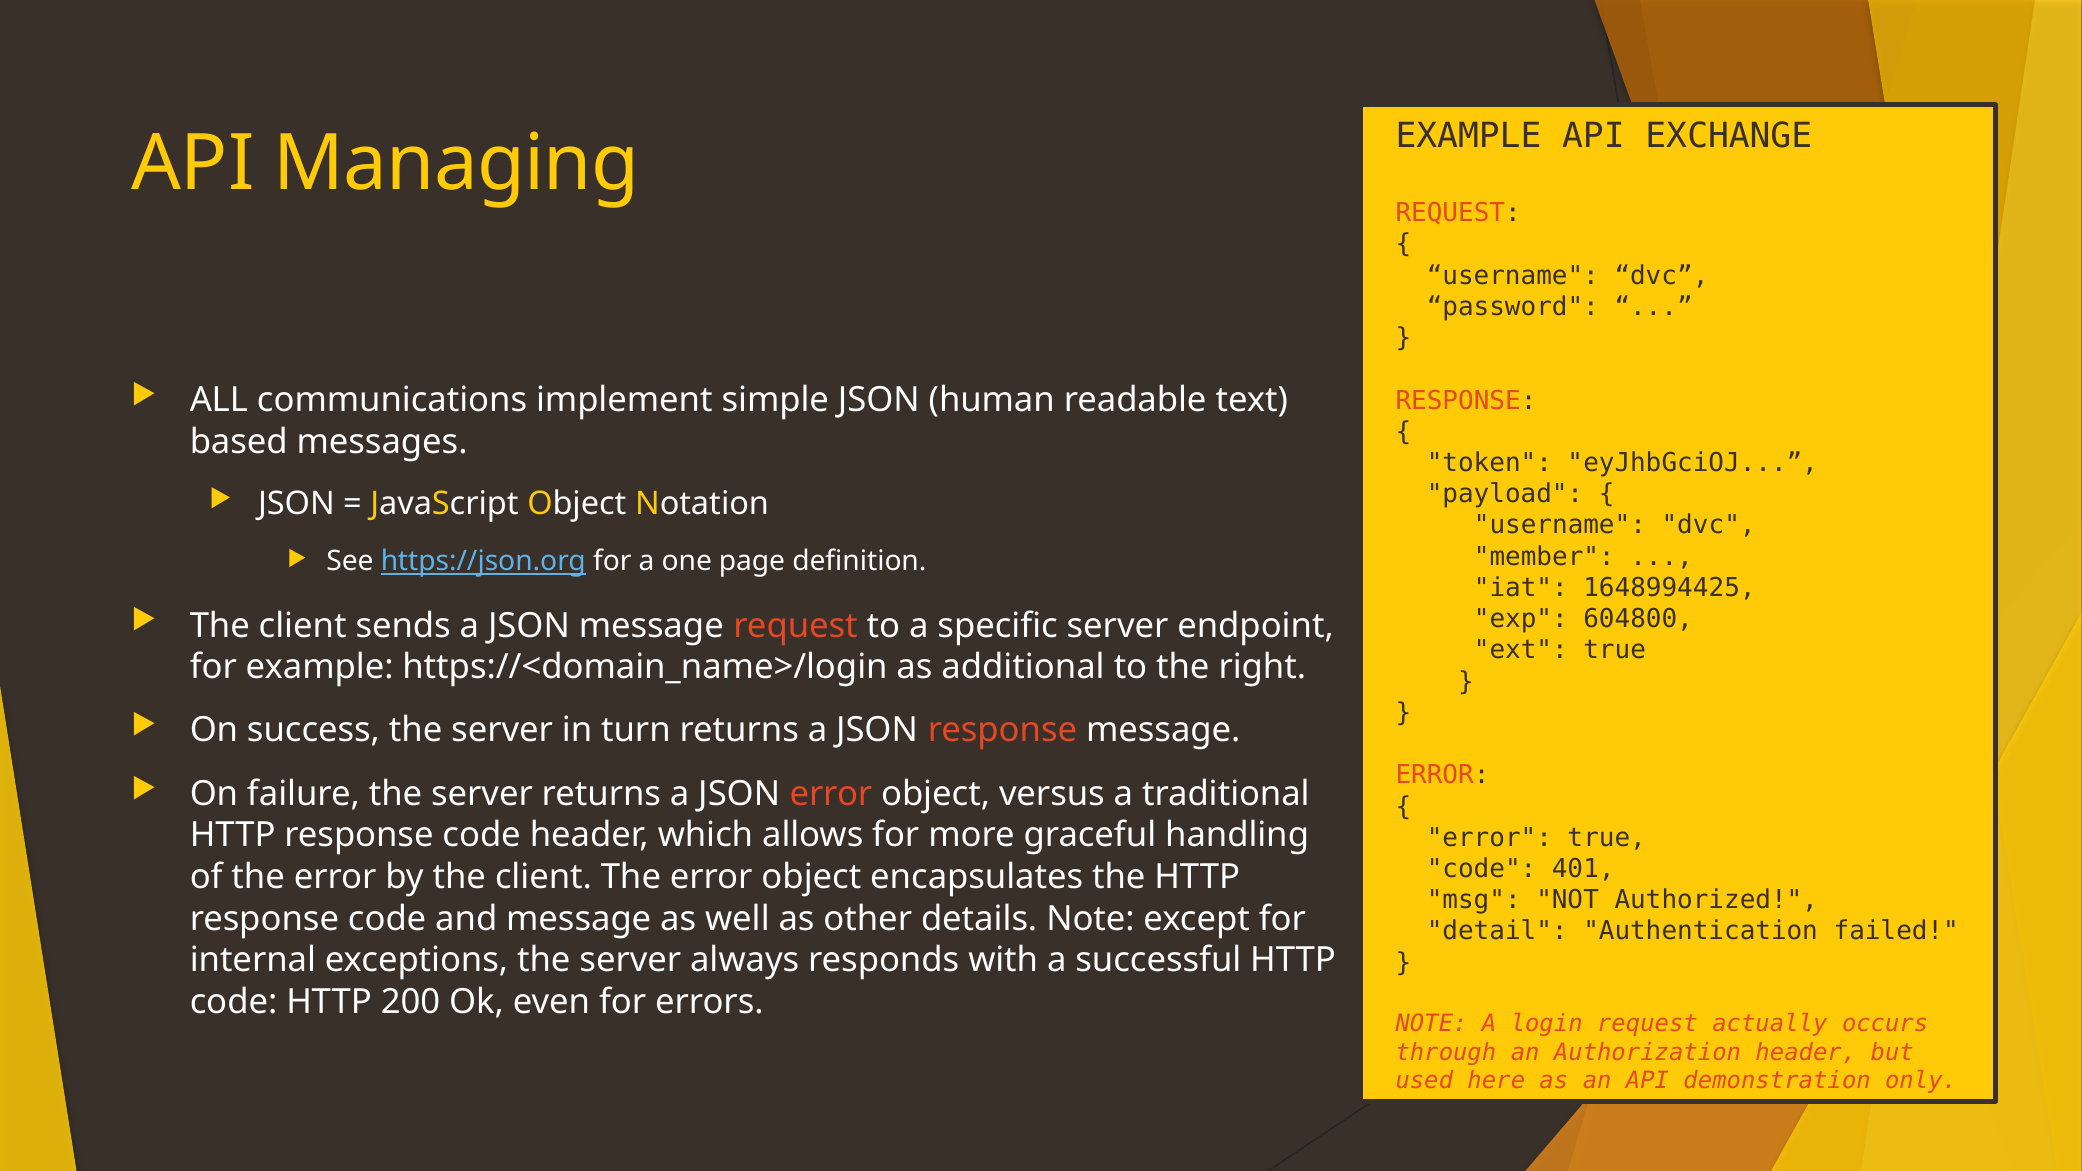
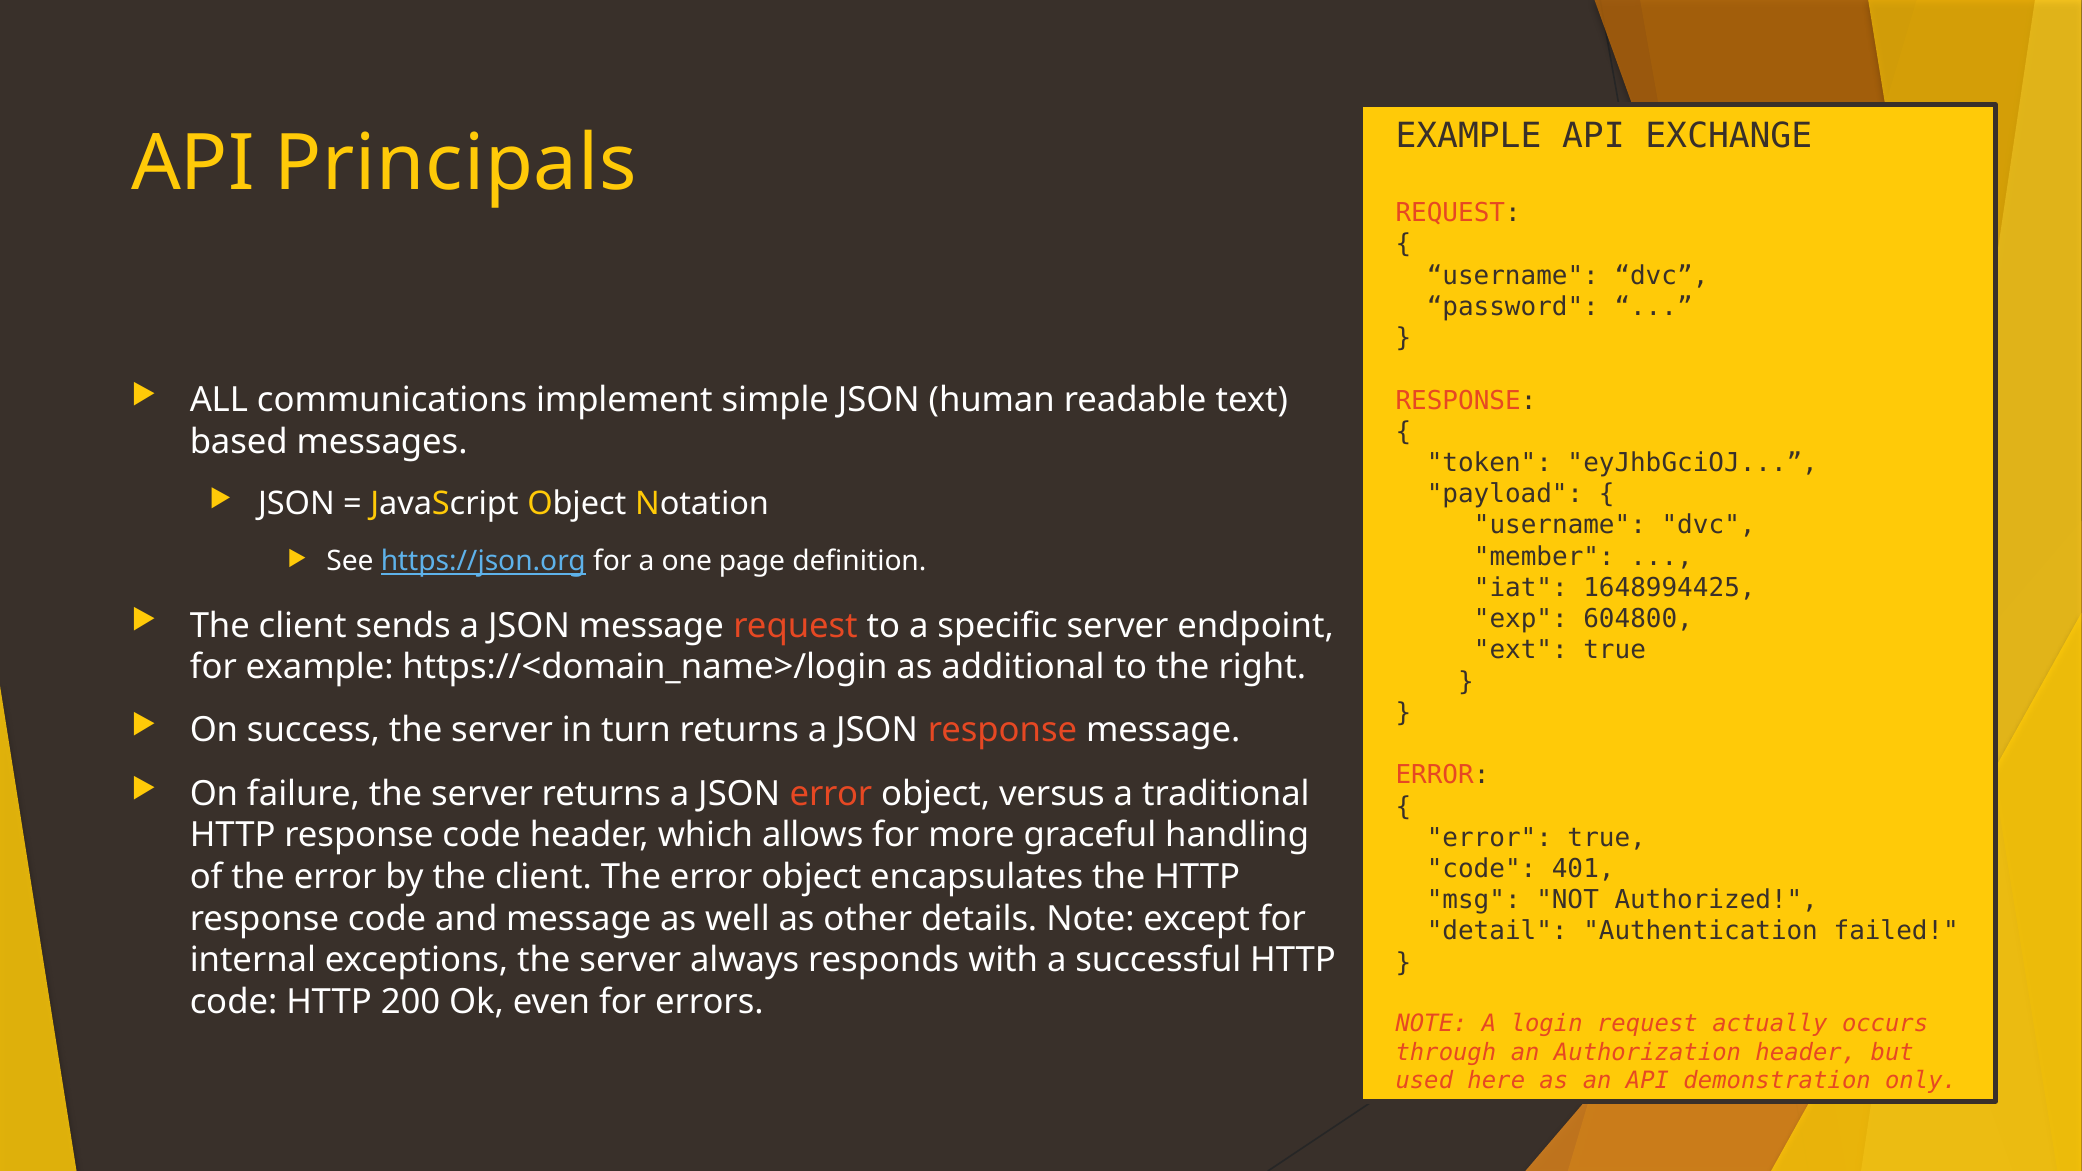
Managing: Managing -> Principals (456, 164)
